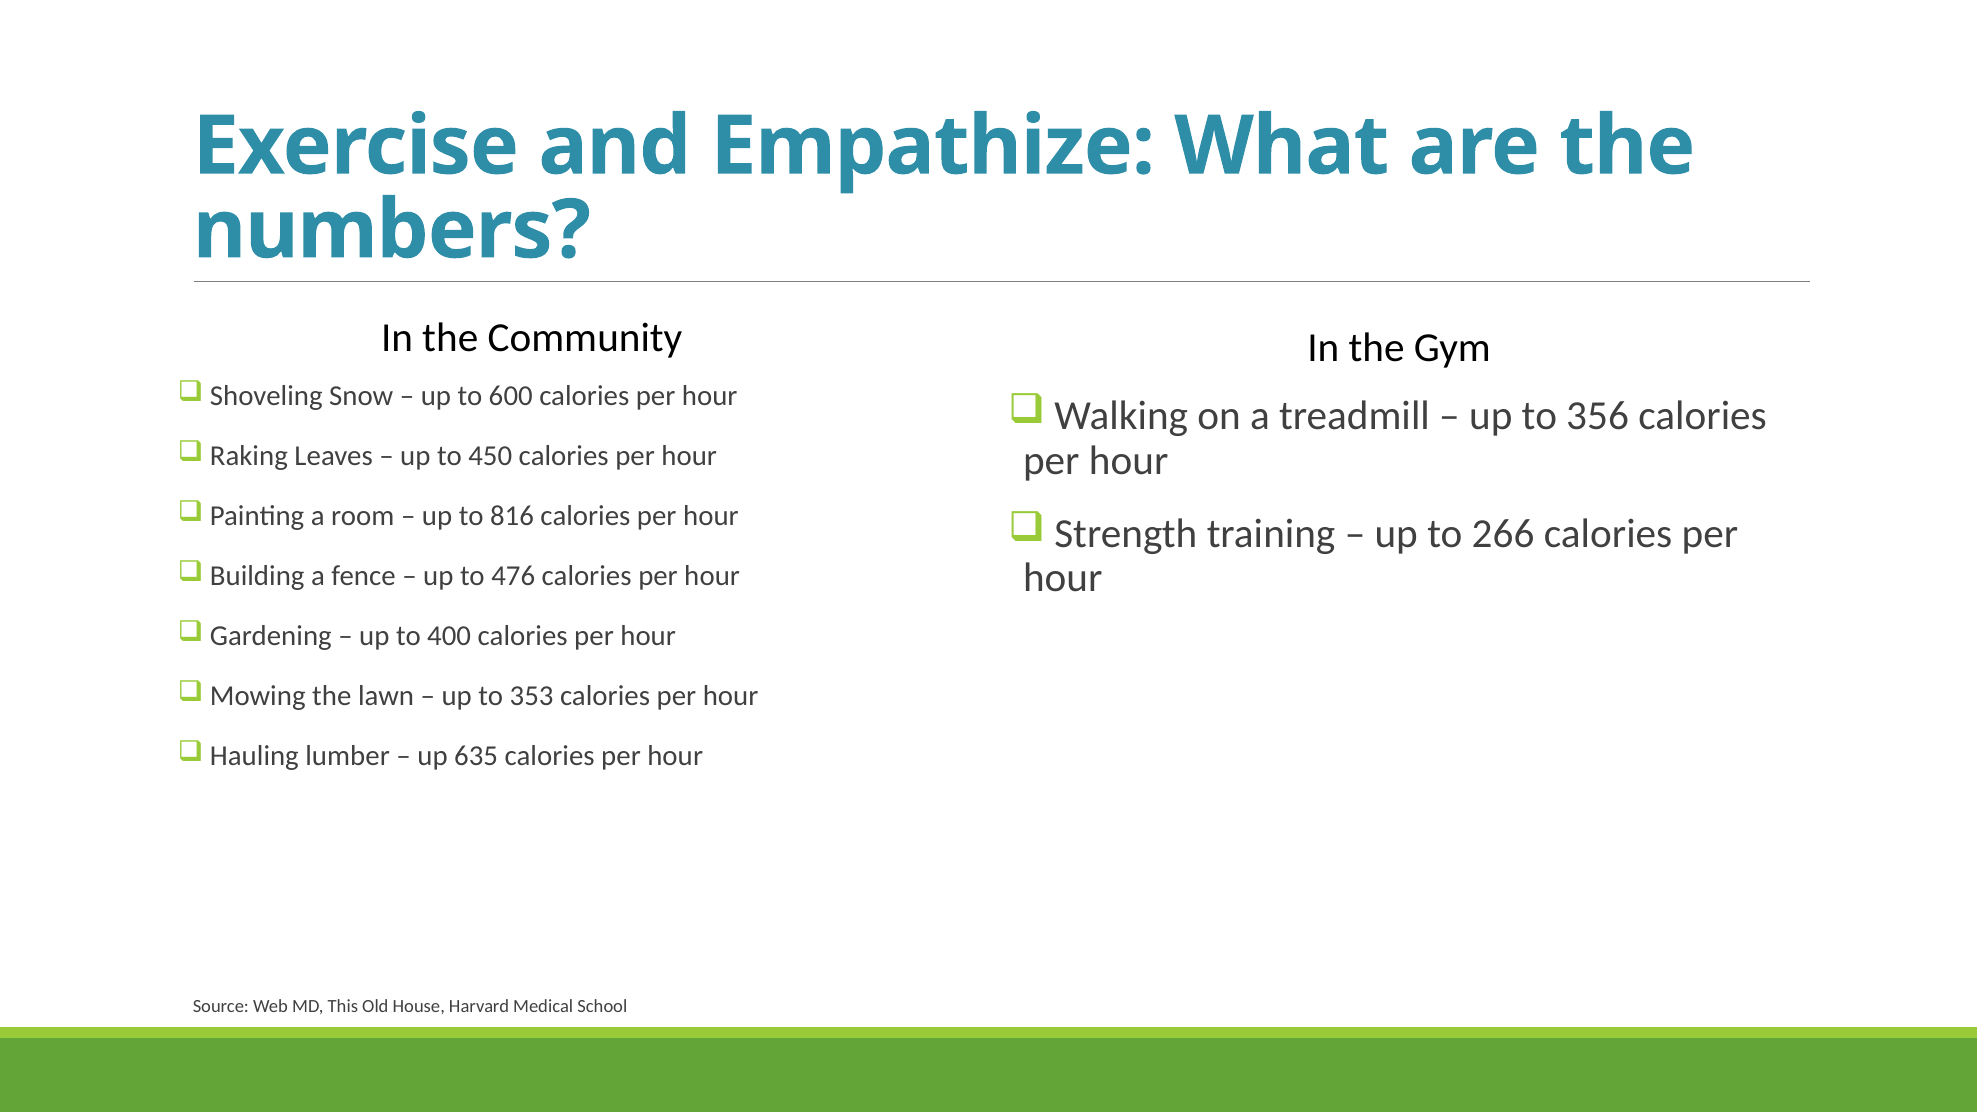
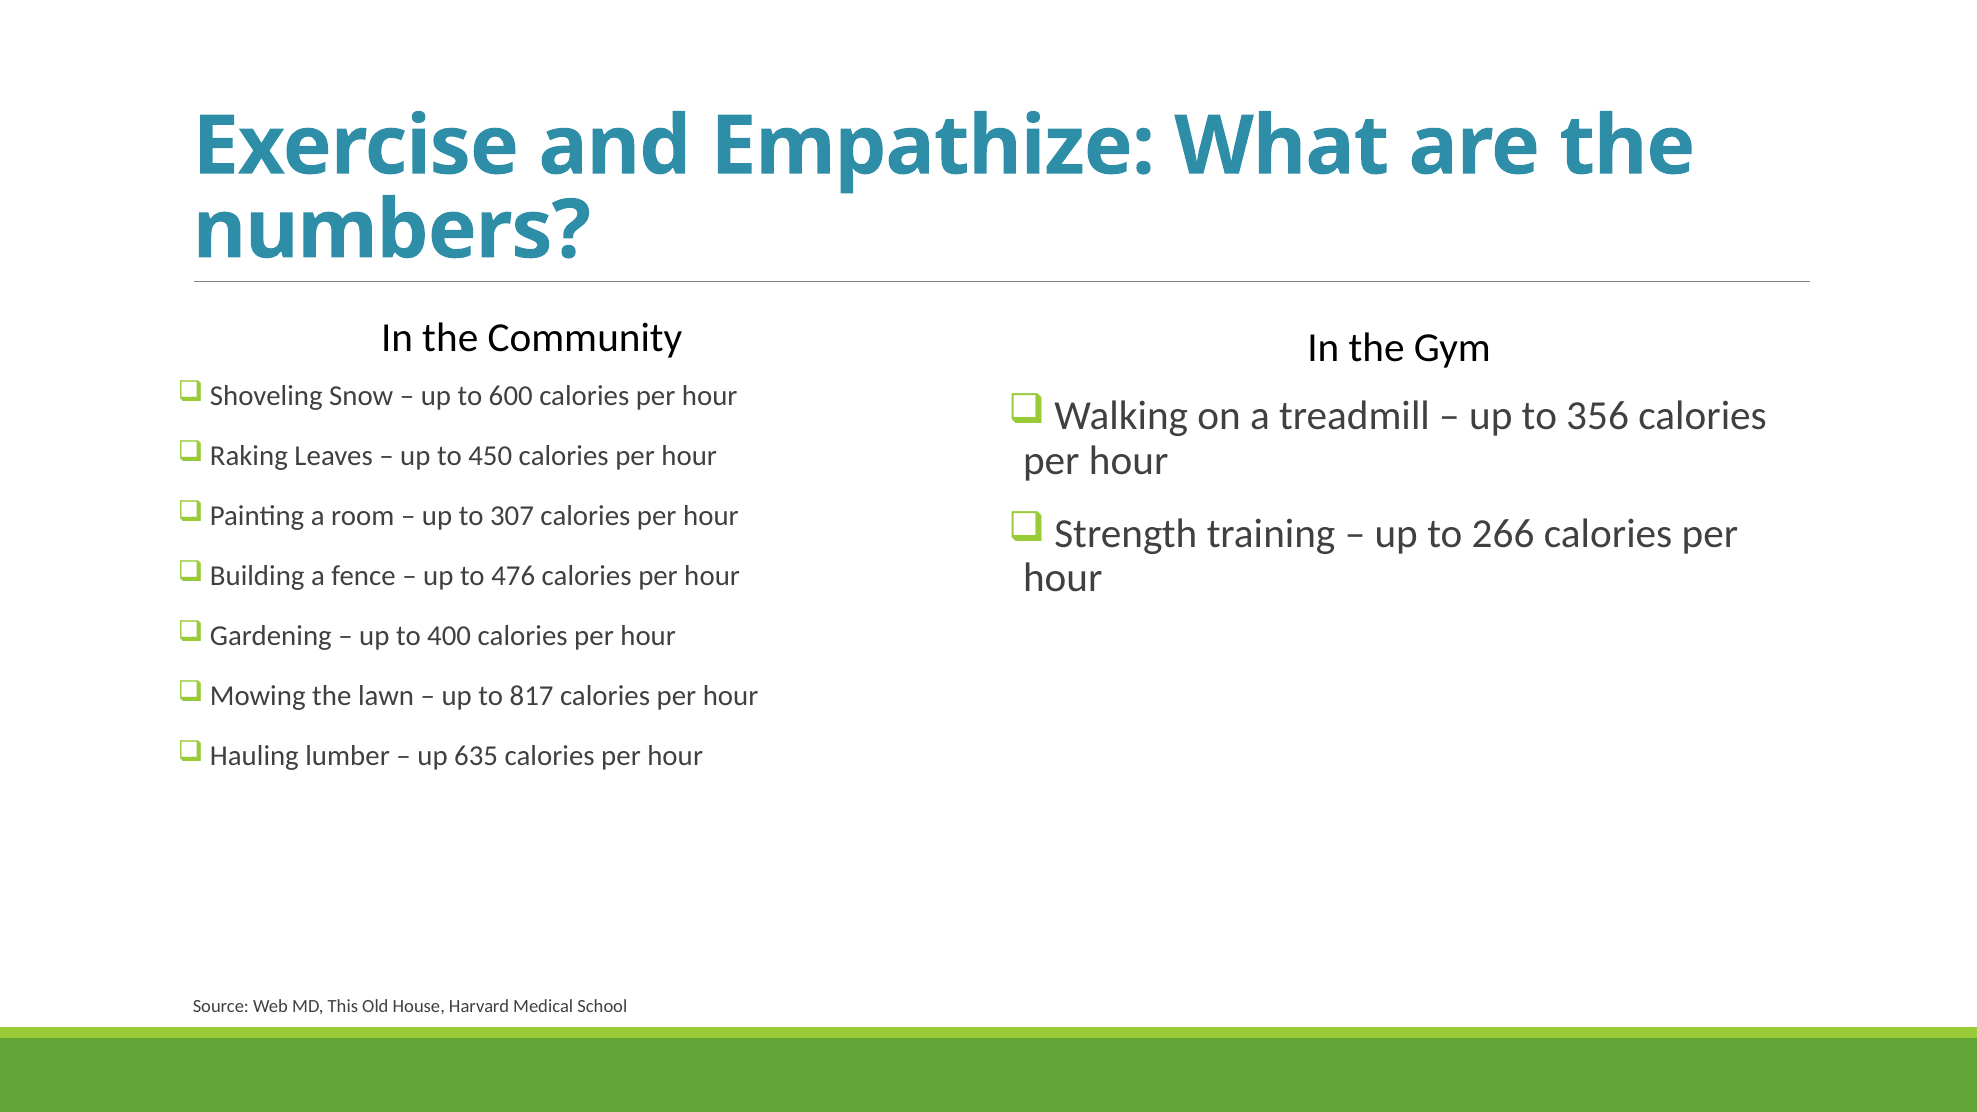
816: 816 -> 307 (512, 516)
353: 353 -> 817 (532, 696)
